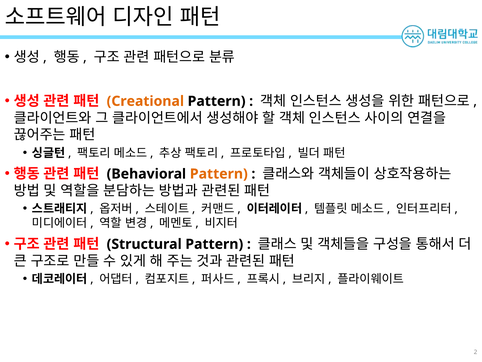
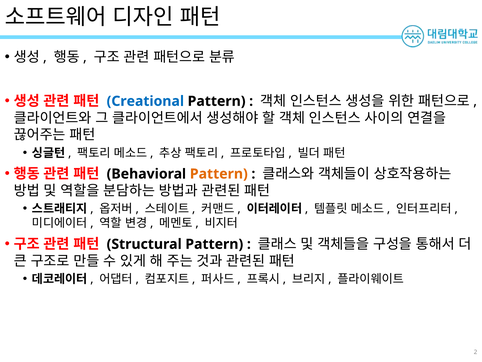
Creational colour: orange -> blue (145, 101)
